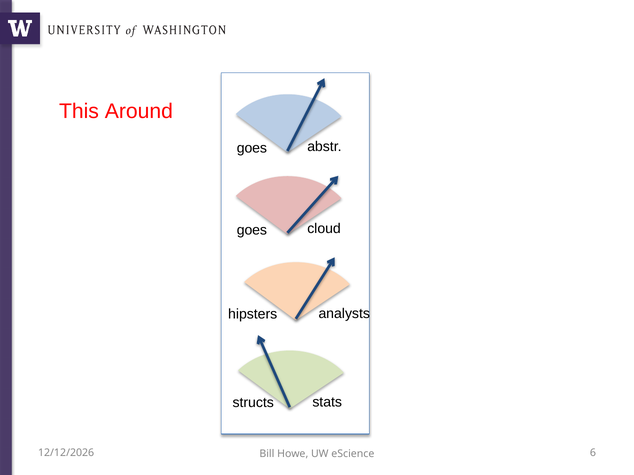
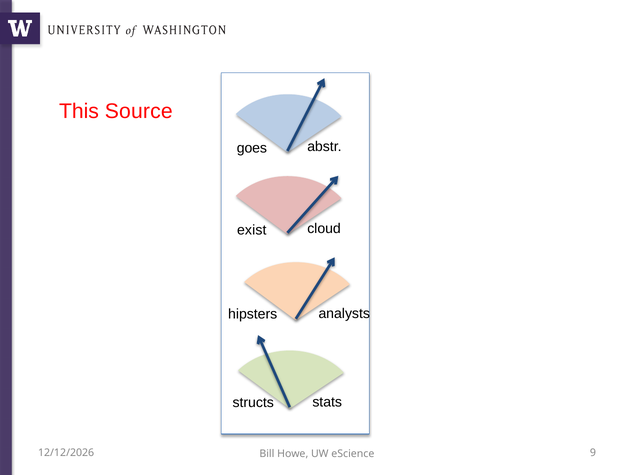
Around: Around -> Source (139, 112)
goes: goes -> exist (252, 230)
6: 6 -> 9 (593, 453)
